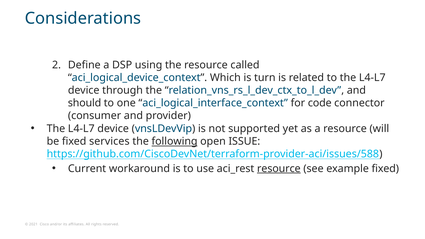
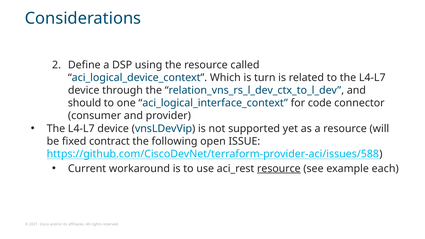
services: services -> contract (109, 141)
following underline: present -> none (175, 141)
example fixed: fixed -> each (385, 169)
